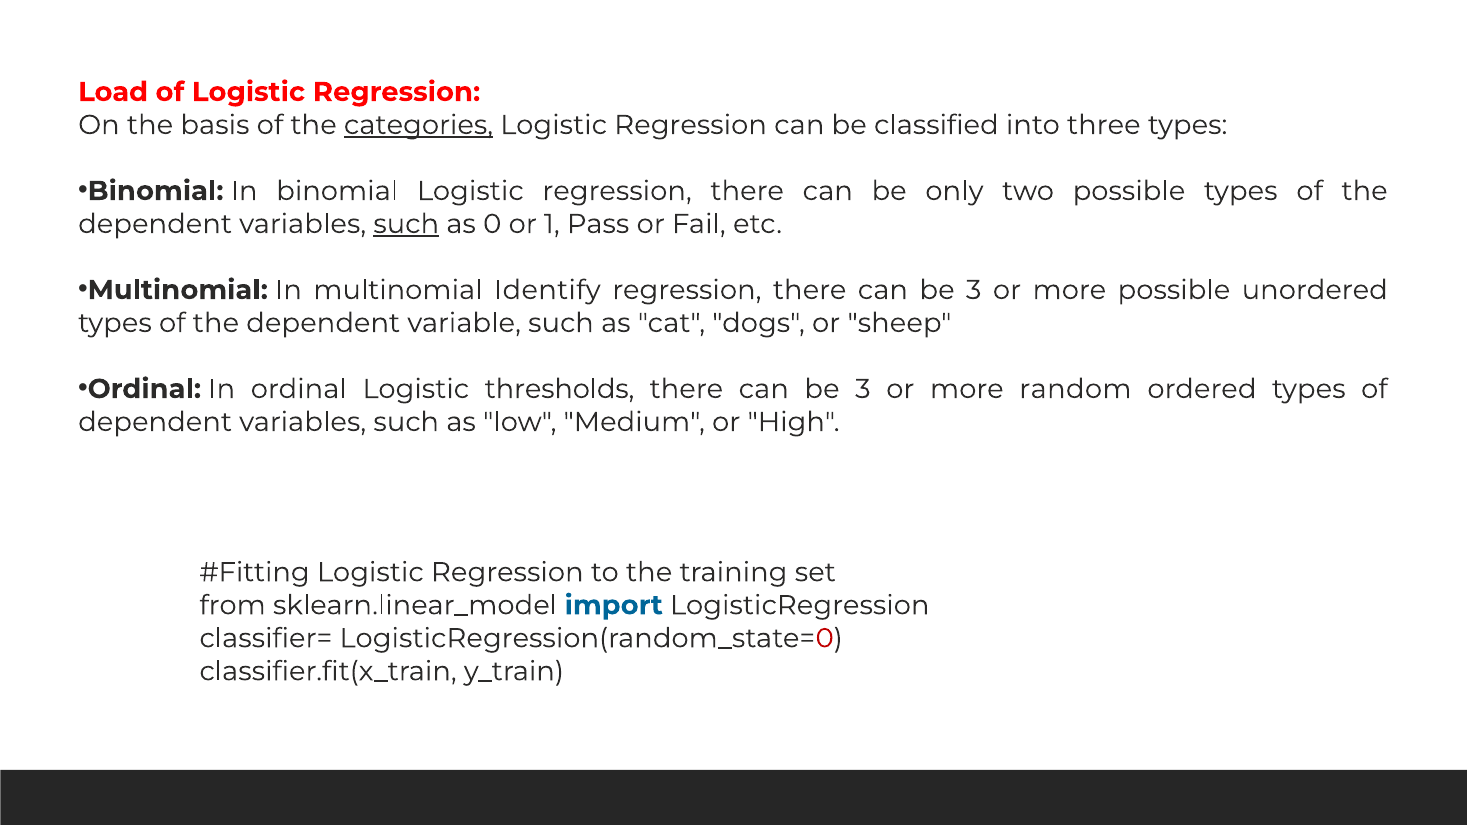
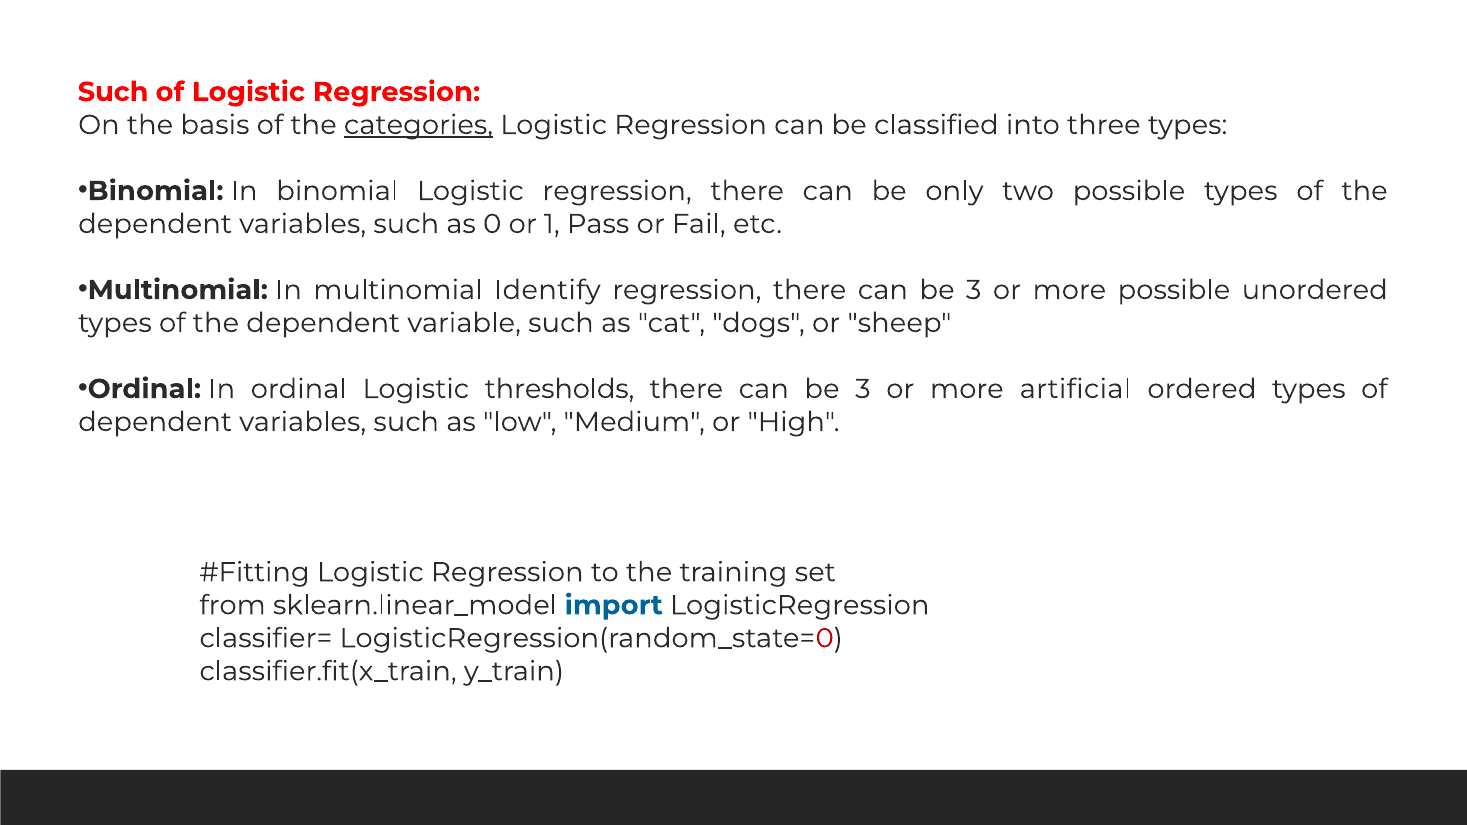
Load: Load -> Such (113, 92)
such underline: present -> none (406, 224)
random: random -> artificial (1075, 389)
